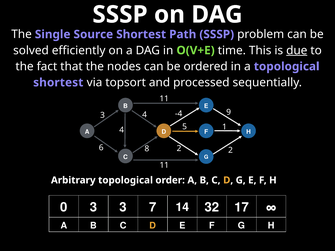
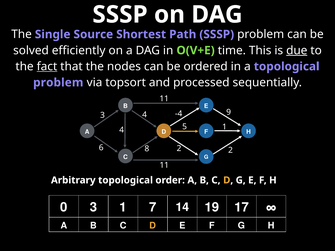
fact underline: none -> present (47, 67)
shortest: shortest -> problem (58, 83)
3 3: 3 -> 1 (123, 208)
32: 32 -> 19 (212, 208)
